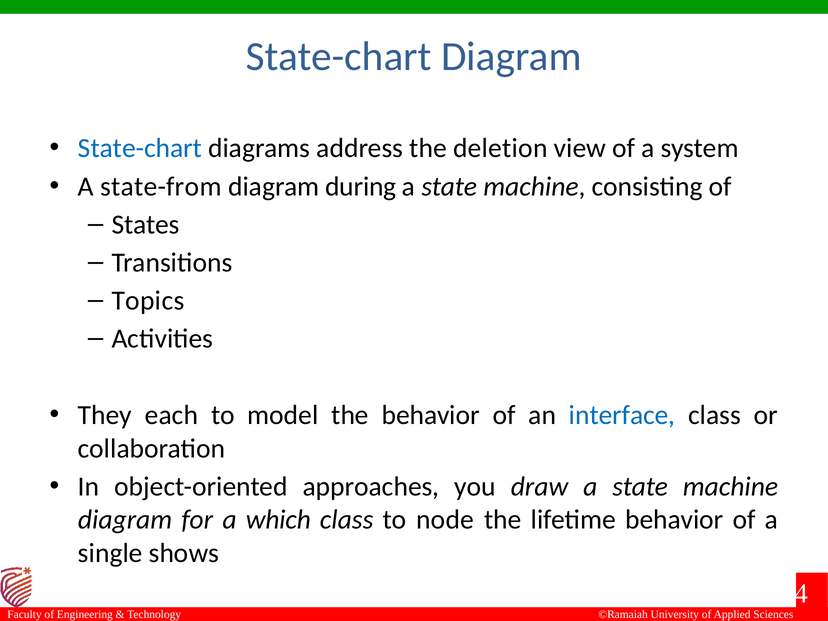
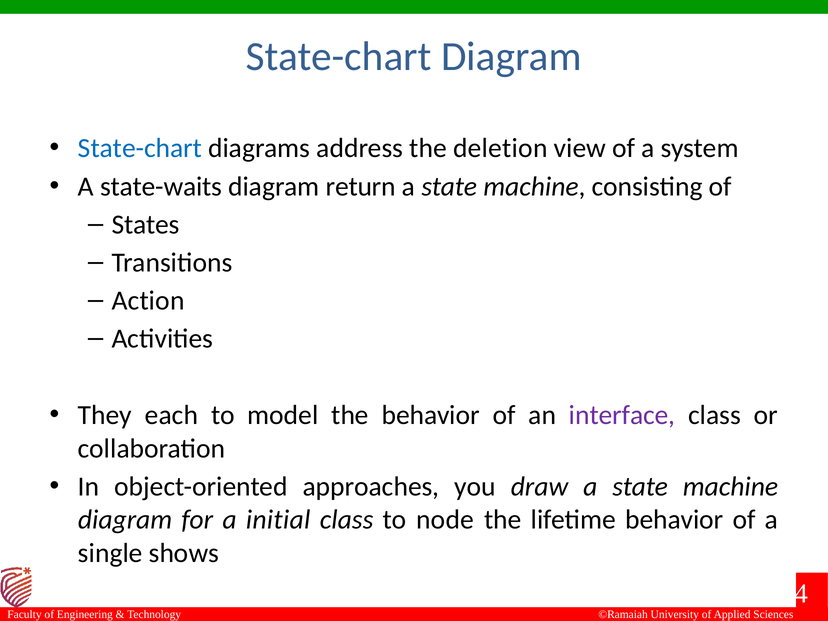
state-from: state-from -> state-waits (161, 187)
during: during -> return (361, 187)
Topics: Topics -> Action (148, 301)
interface colour: blue -> purple (622, 415)
which: which -> initial (278, 520)
